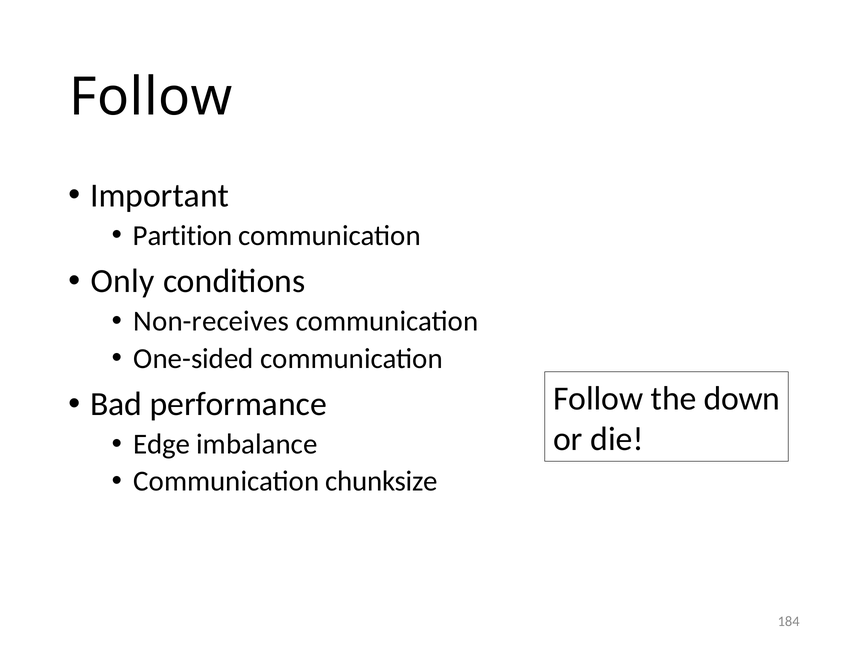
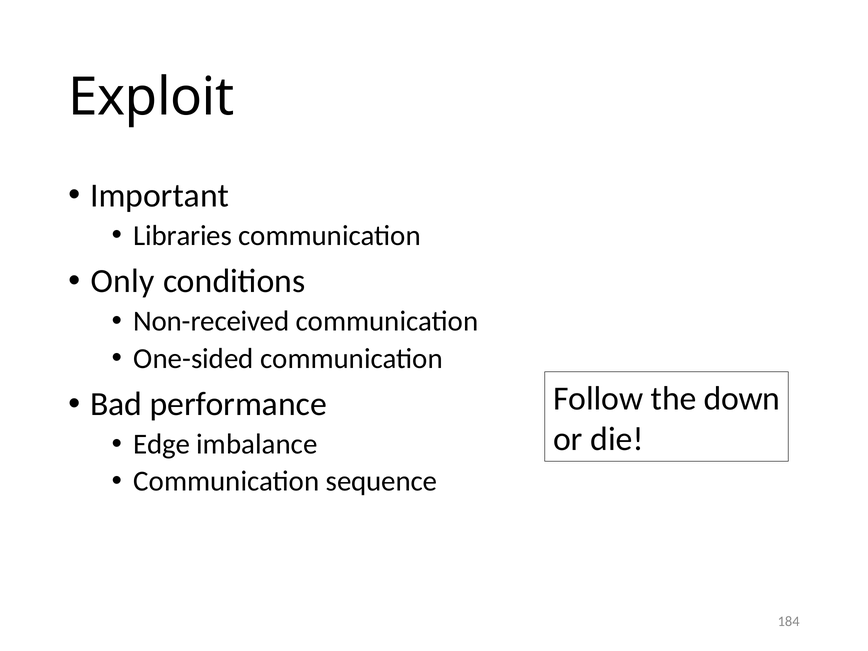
Follow: Follow -> Exploit (151, 97)
Partition: Partition -> Libraries (183, 236)
Non-receives: Non-receives -> Non-received (211, 321)
chunksize: chunksize -> sequence (382, 481)
